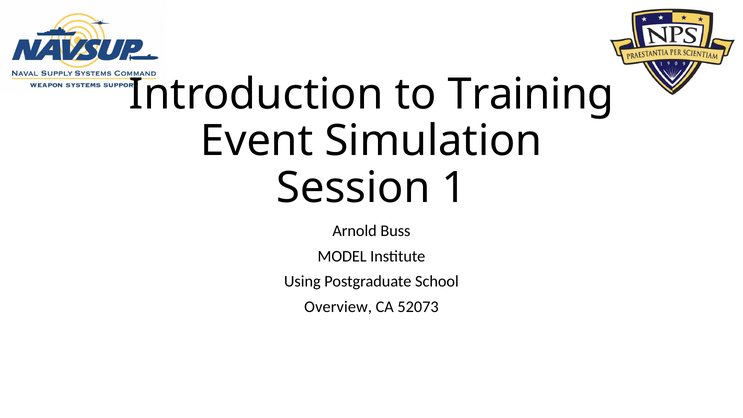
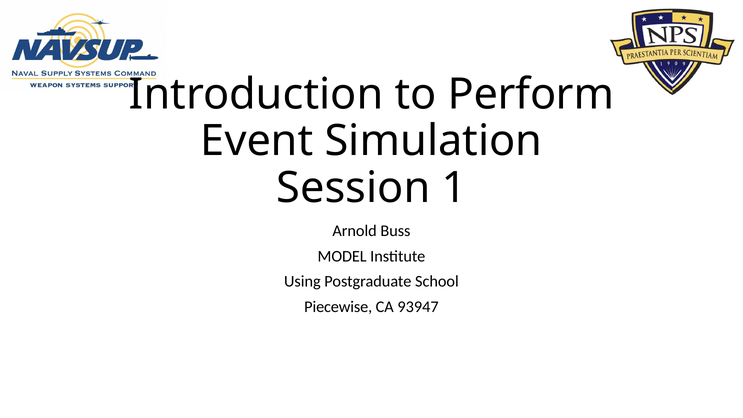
Training: Training -> Perform (531, 94)
Overview: Overview -> Piecewise (338, 307)
52073: 52073 -> 93947 (418, 307)
